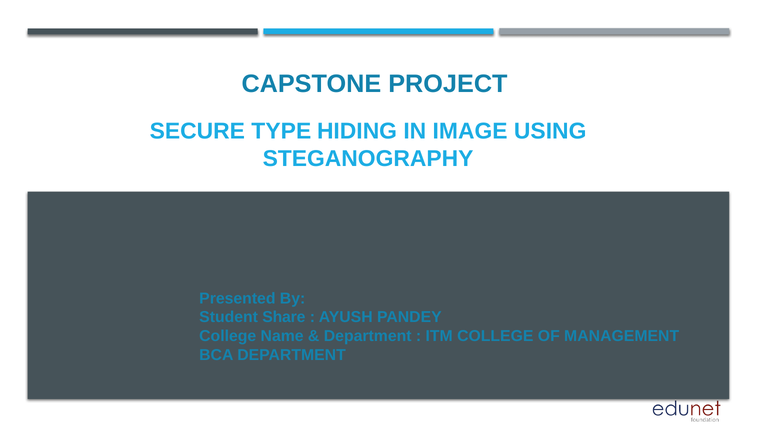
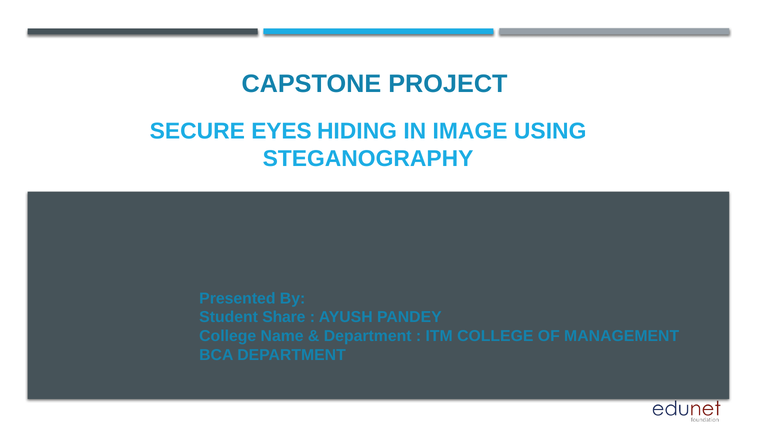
TYPE: TYPE -> EYES (281, 131)
